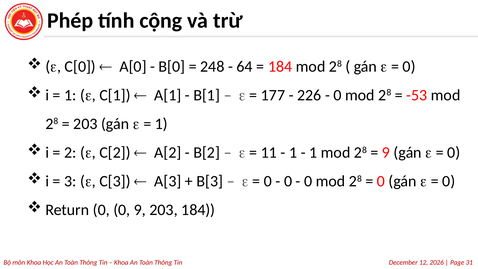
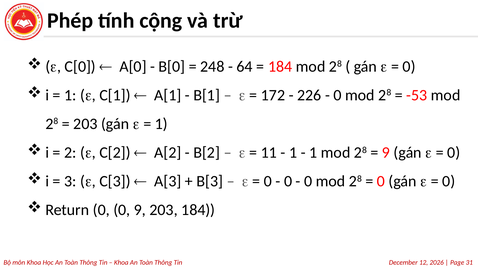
177: 177 -> 172 (273, 95)
